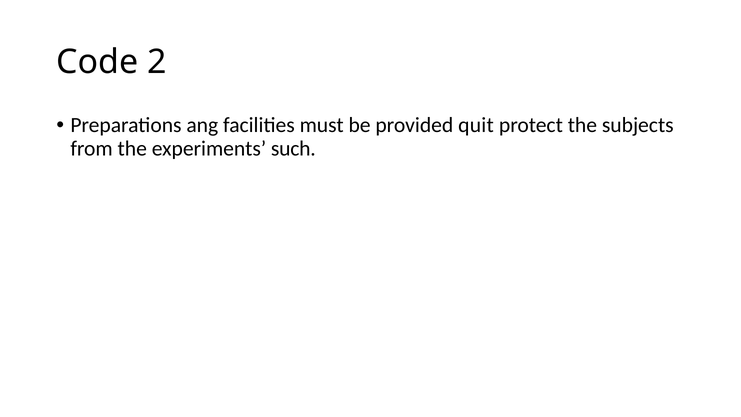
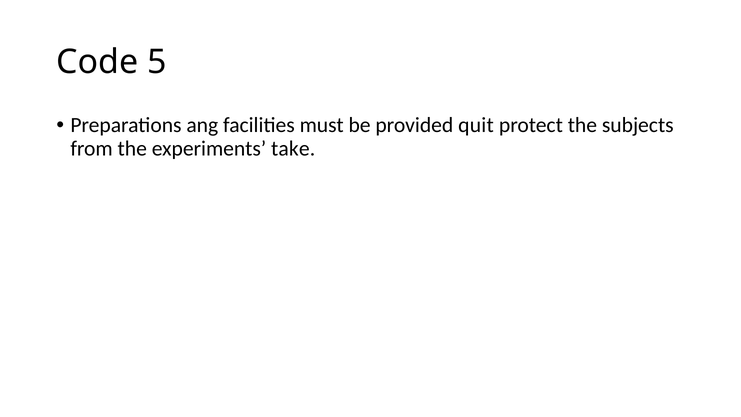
2: 2 -> 5 (157, 62)
such: such -> take (293, 149)
